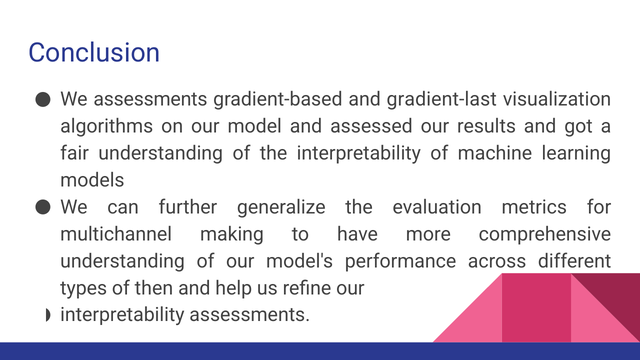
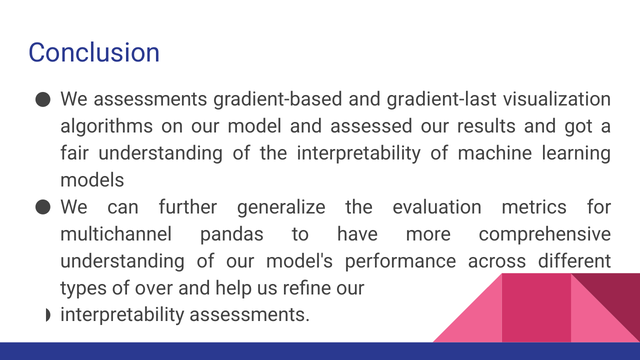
making: making -> pandas (232, 234)
then: then -> over (154, 288)
